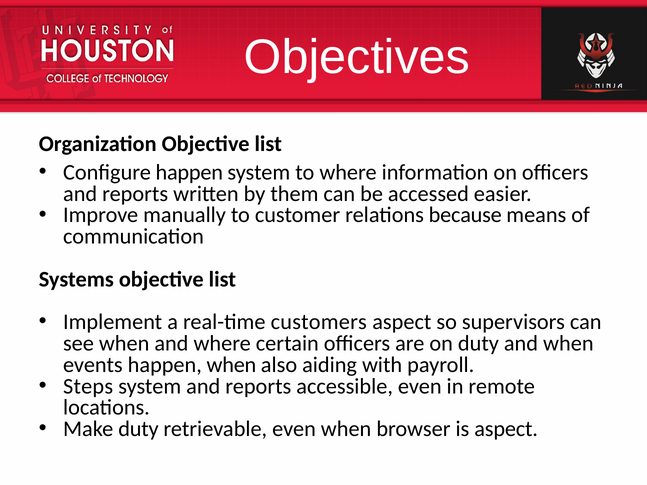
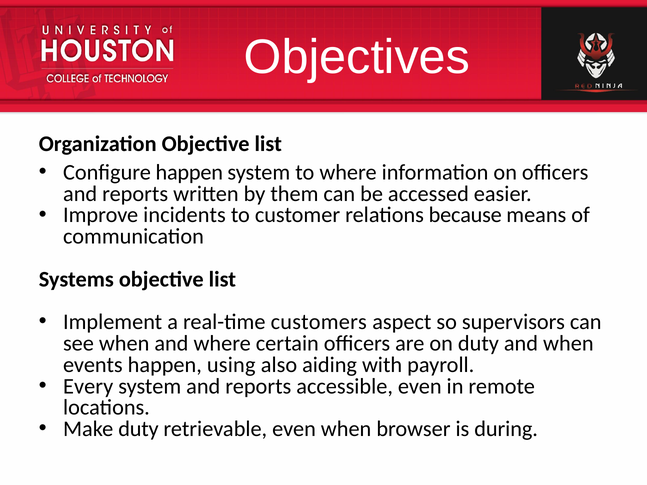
manually: manually -> incidents (184, 215)
happen when: when -> using (231, 365)
Steps: Steps -> Every (88, 386)
is aspect: aspect -> during (506, 429)
